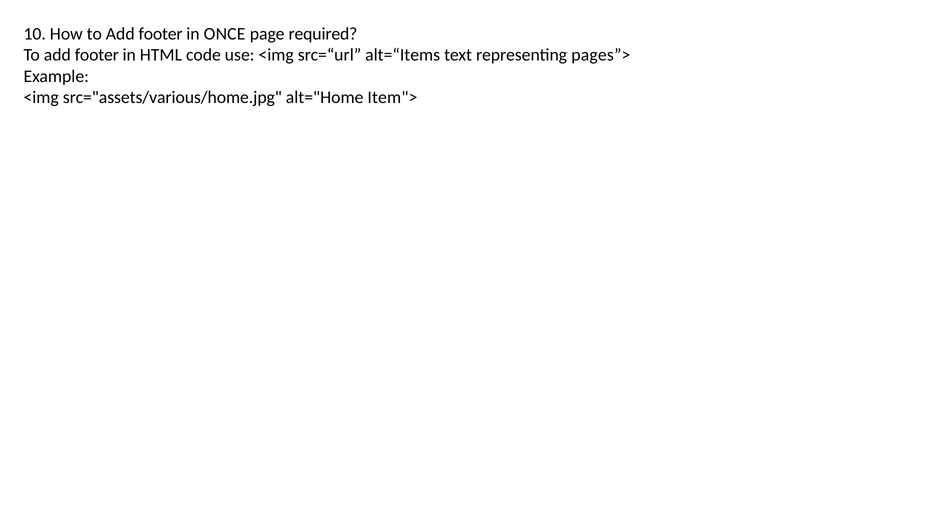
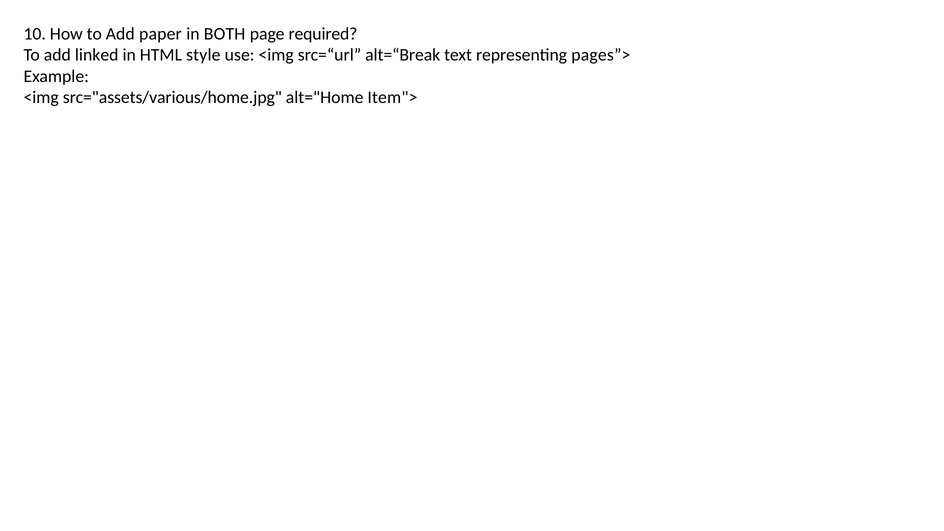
How to Add footer: footer -> paper (160, 34)
ONCE: ONCE -> BOTH (225, 34)
footer: footer -> linked (97, 55)
code: code -> style (203, 55)
alt=“Items: alt=“Items -> alt=“Break (403, 55)
